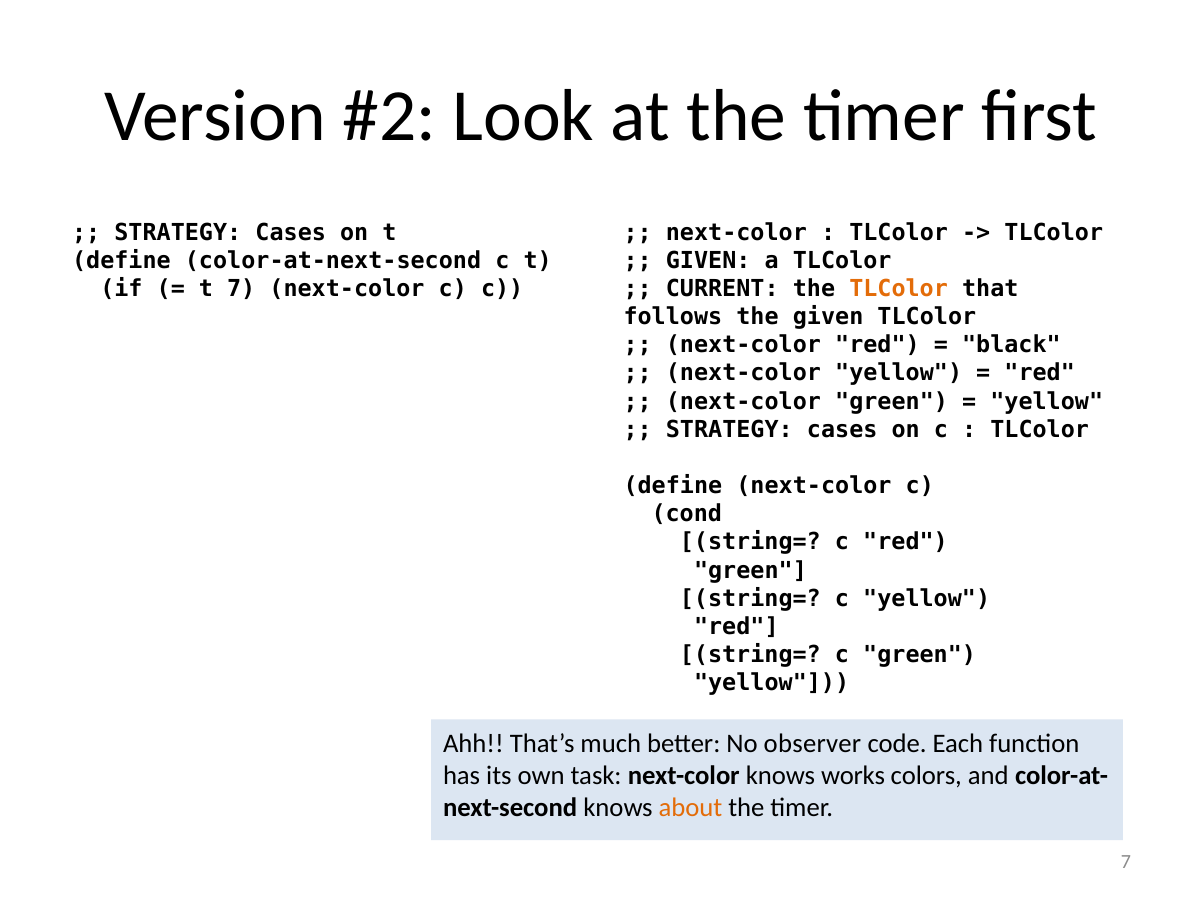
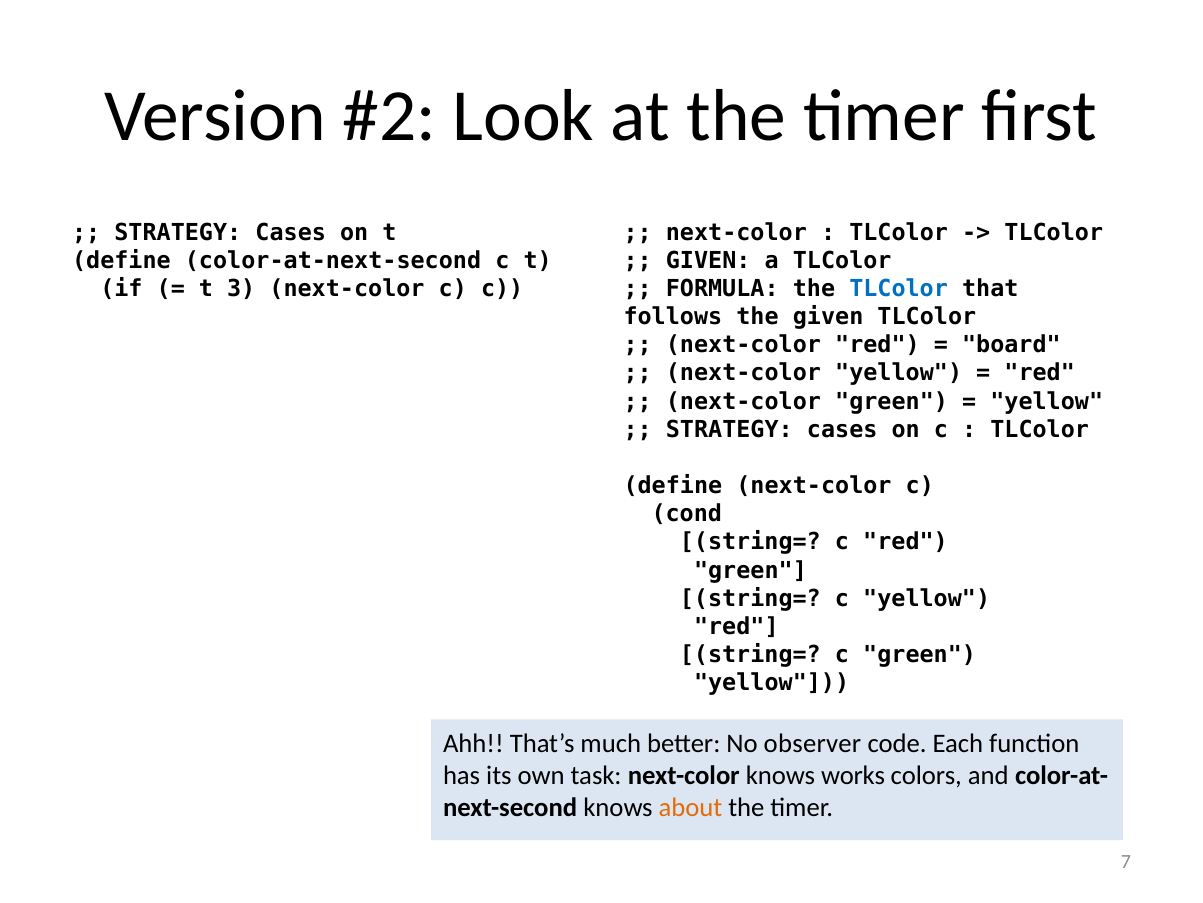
t 7: 7 -> 3 (241, 289)
CURRENT: CURRENT -> FORMULA (722, 289)
TLColor colour: orange -> blue (899, 289)
black: black -> board (1011, 345)
